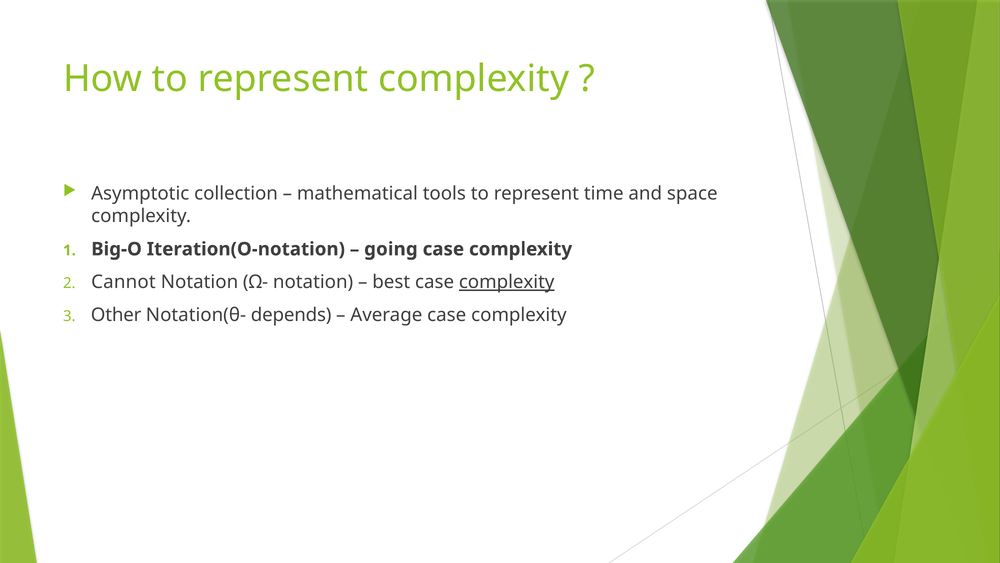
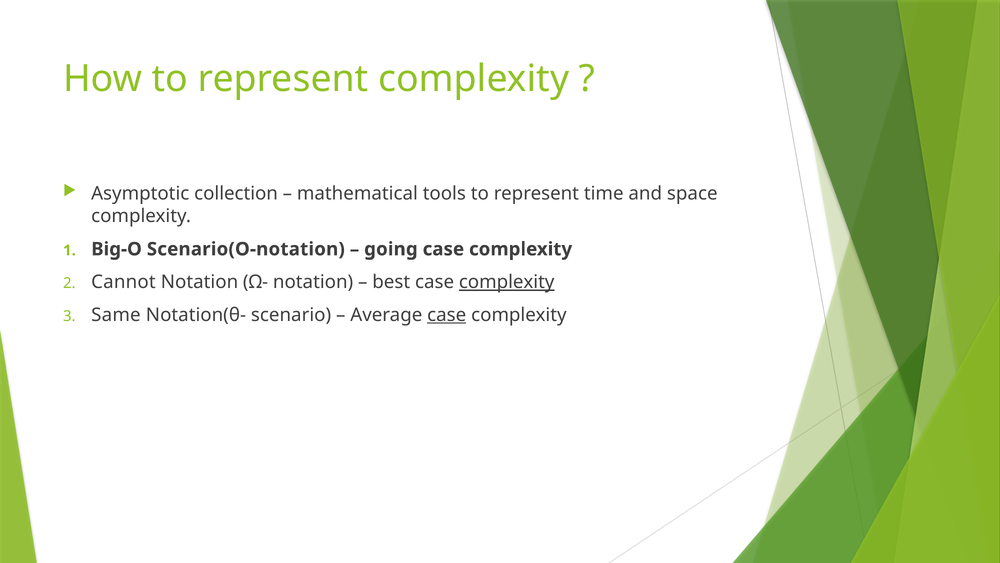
Iteration(O-notation: Iteration(O-notation -> Scenario(O-notation (246, 249)
Other: Other -> Same (116, 315)
depends: depends -> scenario (291, 315)
case underline: none -> present (447, 315)
